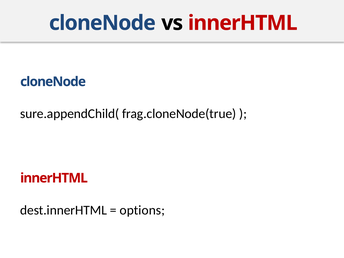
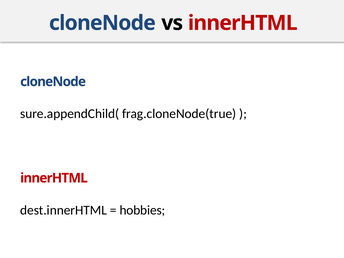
options: options -> hobbies (142, 210)
